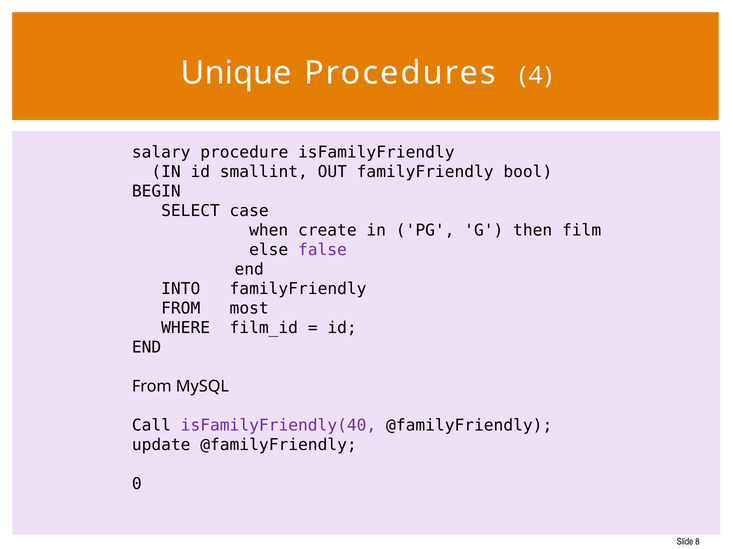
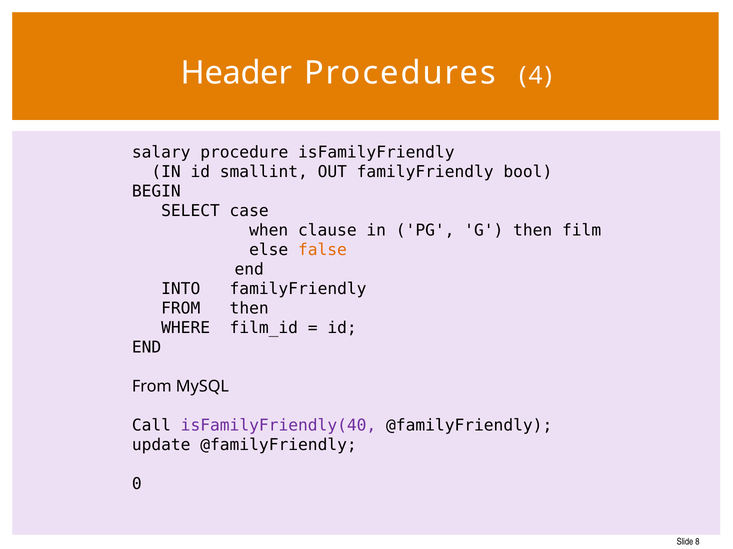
Unique: Unique -> Header (236, 73)
create: create -> clause (327, 231)
false colour: purple -> orange (322, 250)
FROM most: most -> then (249, 309)
